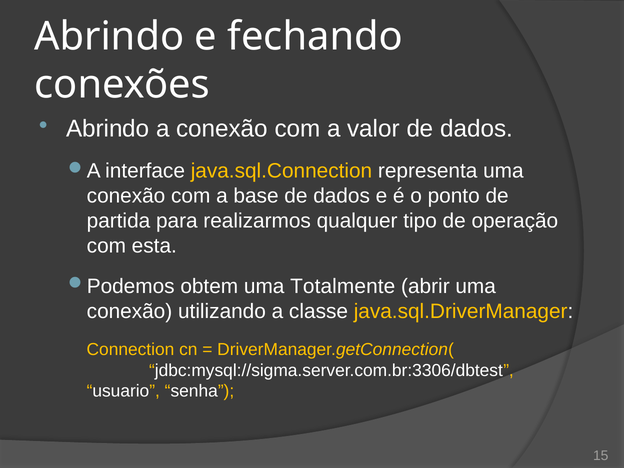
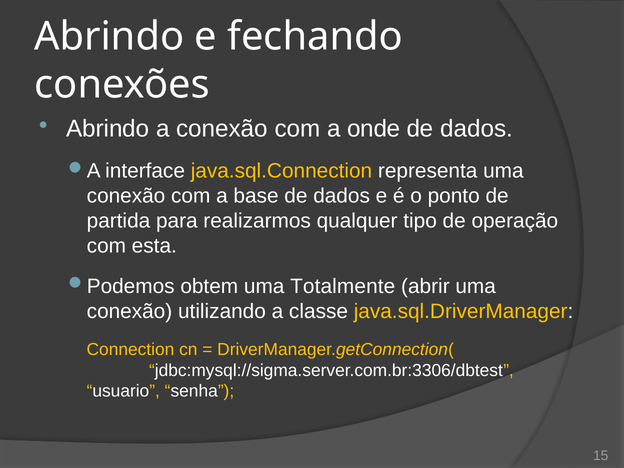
valor: valor -> onde (374, 129)
